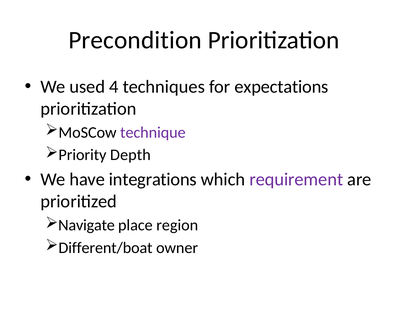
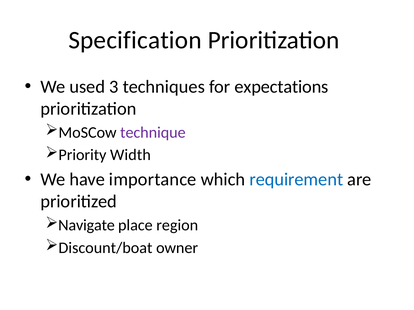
Precondition: Precondition -> Specification (135, 40)
4: 4 -> 3 (114, 87)
Depth: Depth -> Width (130, 155)
integrations: integrations -> importance (153, 180)
requirement colour: purple -> blue (296, 180)
Different/boat: Different/boat -> Discount/boat (105, 248)
